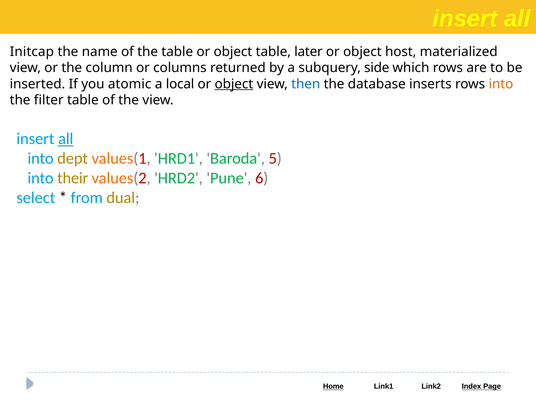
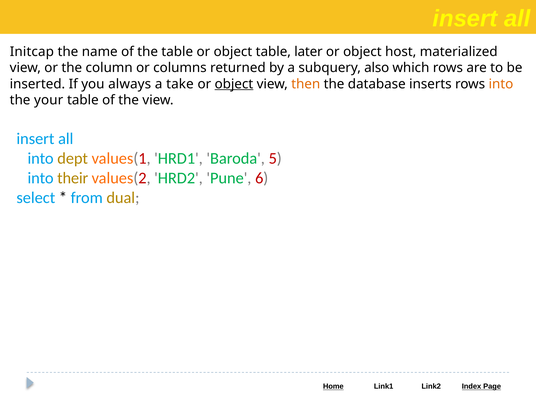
side: side -> also (377, 68)
atomic: atomic -> always (130, 84)
local: local -> take (180, 84)
then colour: blue -> orange (306, 84)
filter: filter -> your (49, 100)
all underline: present -> none (66, 139)
